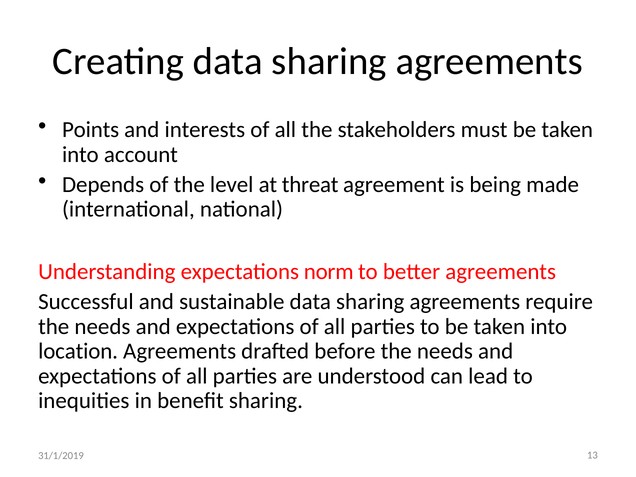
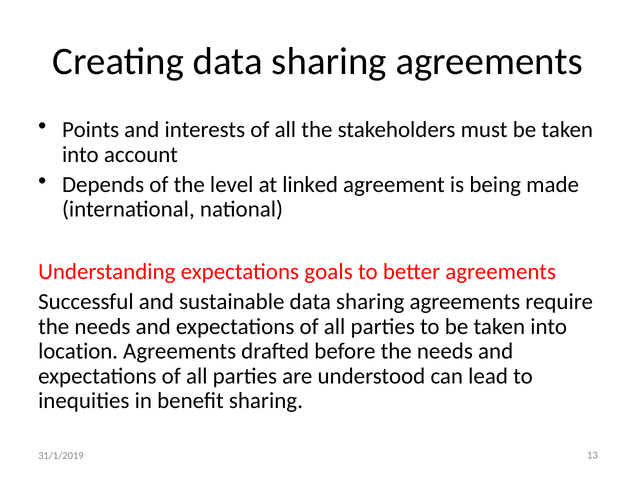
threat: threat -> linked (310, 185)
norm: norm -> goals (329, 272)
